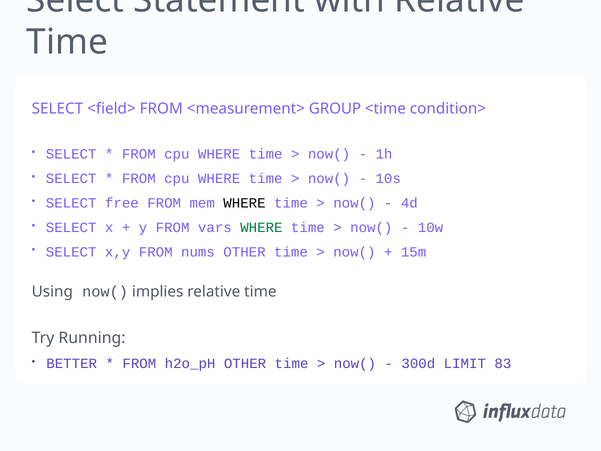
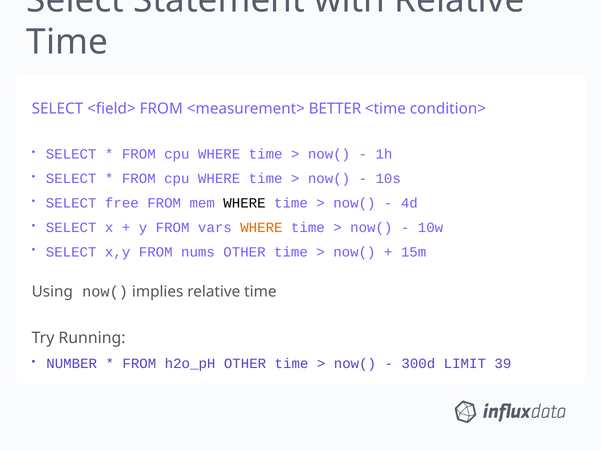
GROUP: GROUP -> BETTER (335, 109)
WHERE colour: green -> orange (261, 227)
BETTER: BETTER -> NUMBER (72, 363)
83: 83 -> 39 (503, 363)
